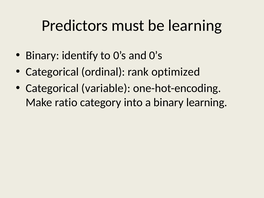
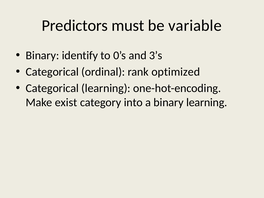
be learning: learning -> variable (195, 26)
and 0’s: 0’s -> 3’s (156, 55)
Categorical variable: variable -> learning (106, 88)
ratio: ratio -> exist (66, 102)
